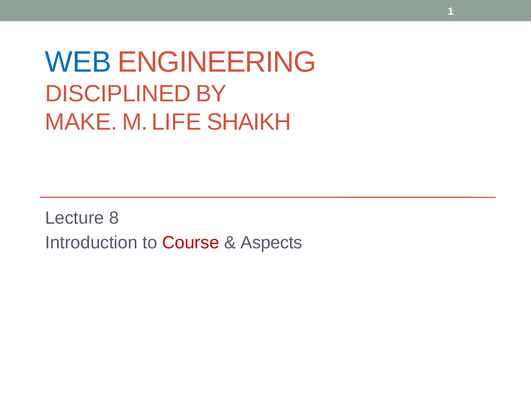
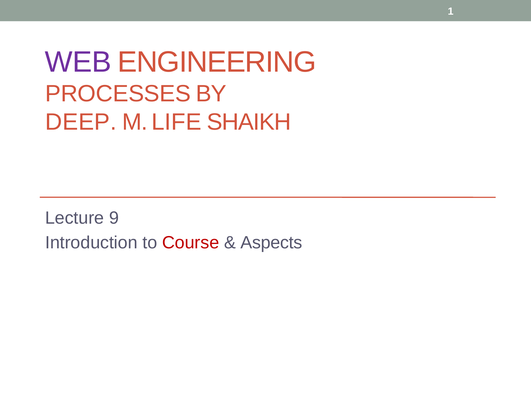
WEB colour: blue -> purple (78, 62)
DISCIPLINED: DISCIPLINED -> PROCESSES (118, 94)
MAKE: MAKE -> DEEP (81, 122)
8: 8 -> 9 (114, 218)
